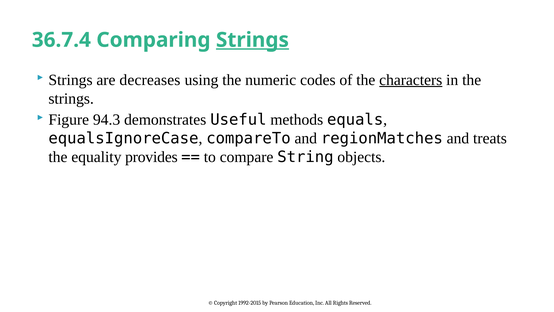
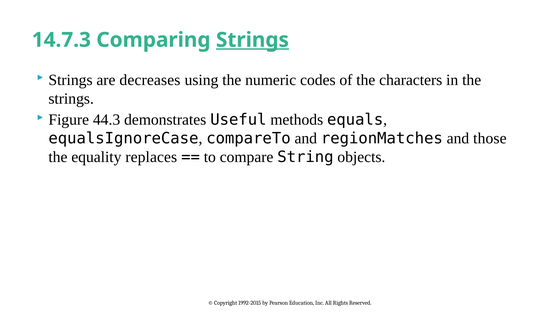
36.7.4: 36.7.4 -> 14.7.3 (61, 40)
characters underline: present -> none (411, 80)
94.3: 94.3 -> 44.3 (107, 120)
treats: treats -> those (490, 138)
provides: provides -> replaces (151, 157)
